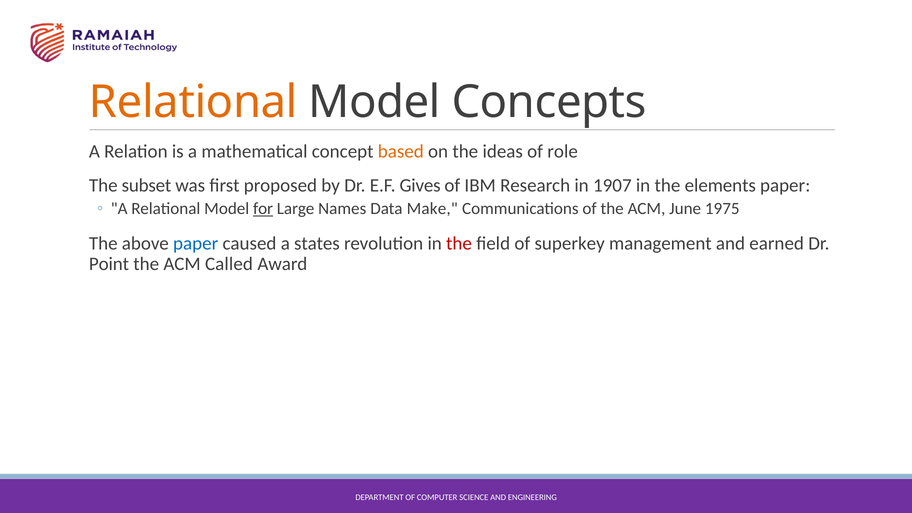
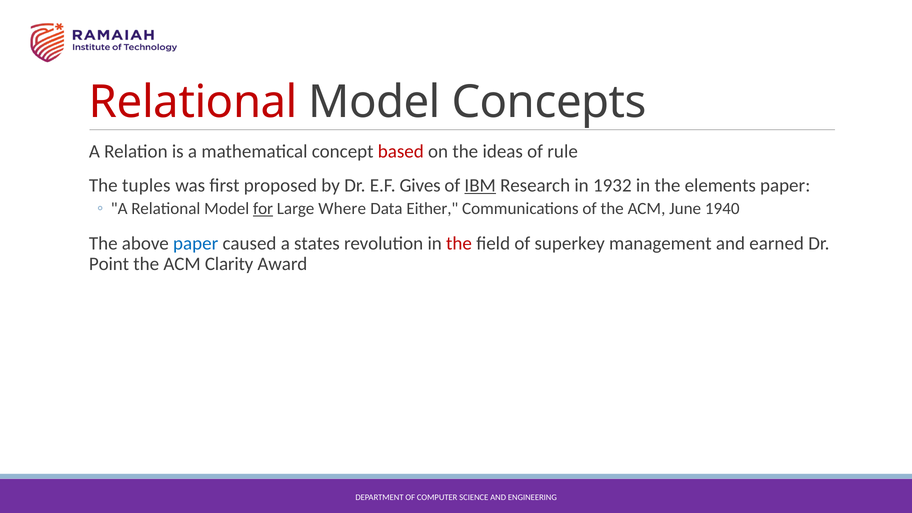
Relational colour: orange -> red (193, 102)
based colour: orange -> red (401, 152)
role: role -> rule (563, 152)
subset: subset -> tuples (146, 185)
IBM underline: none -> present (480, 185)
1907: 1907 -> 1932 (612, 185)
Names: Names -> Where (342, 209)
Make: Make -> Either (432, 209)
1975: 1975 -> 1940 (722, 209)
Called: Called -> Clarity (229, 264)
